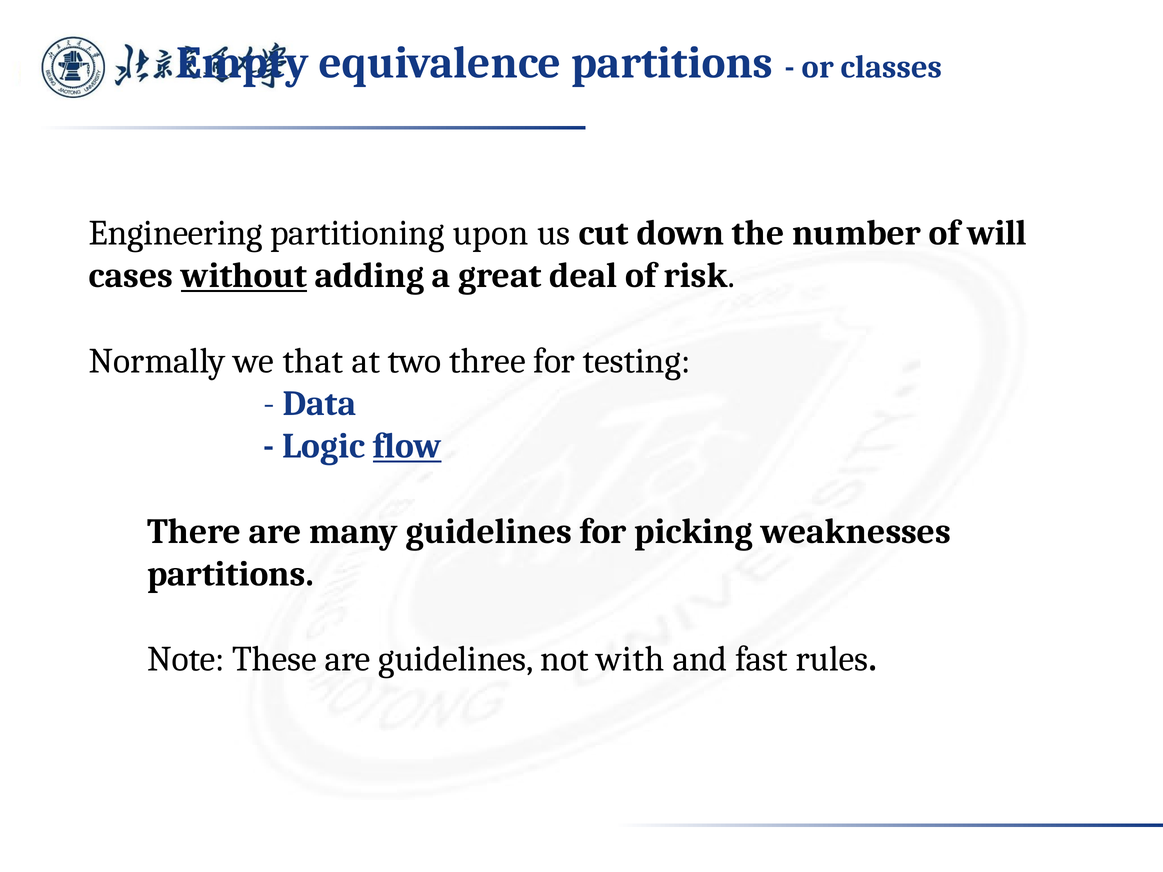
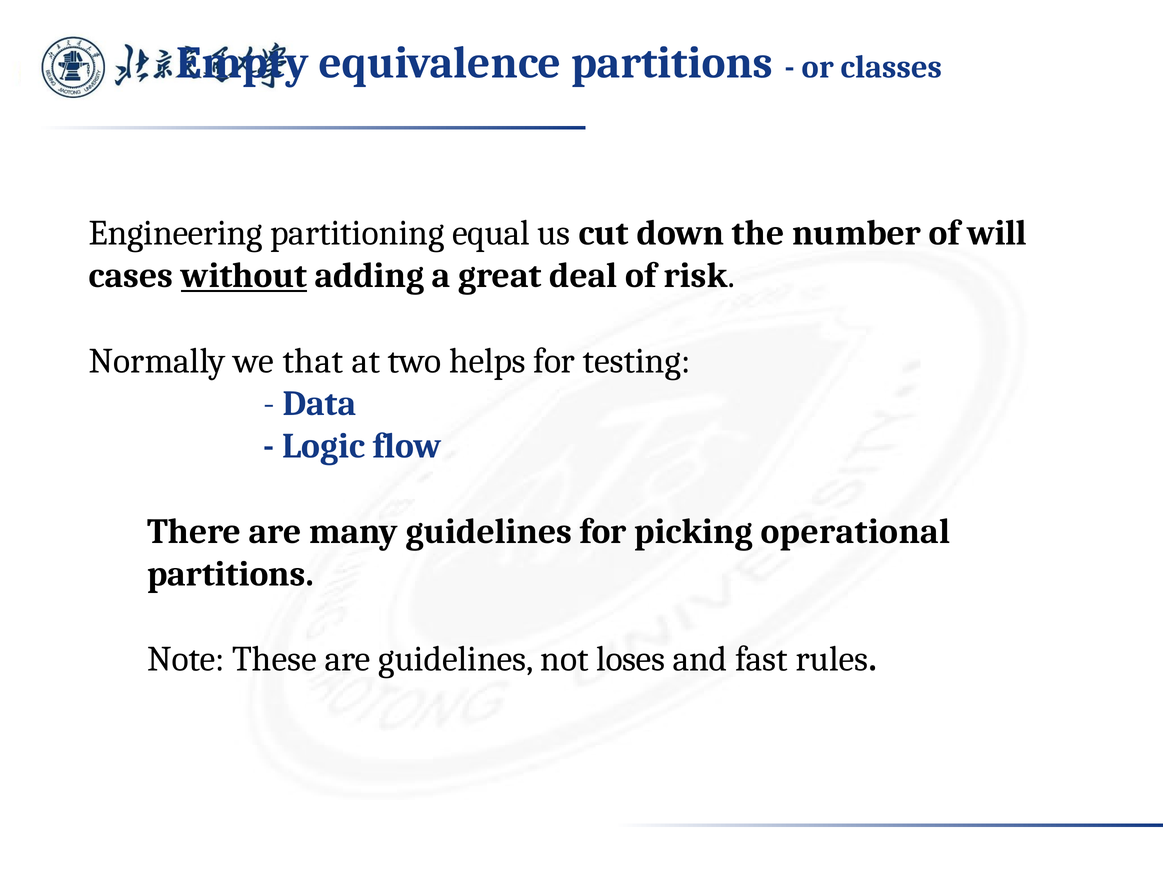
upon: upon -> equal (491, 233)
three: three -> helps (488, 361)
flow underline: present -> none (407, 446)
weaknesses: weaknesses -> operational (856, 531)
with: with -> loses (631, 659)
